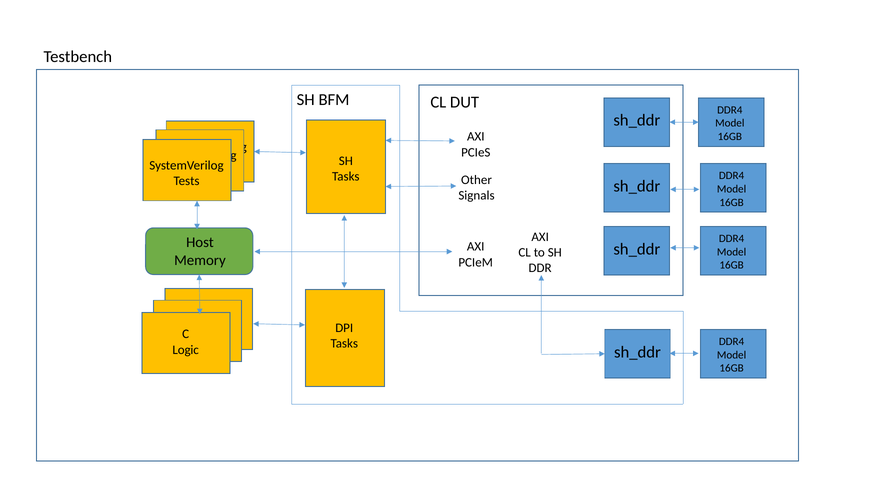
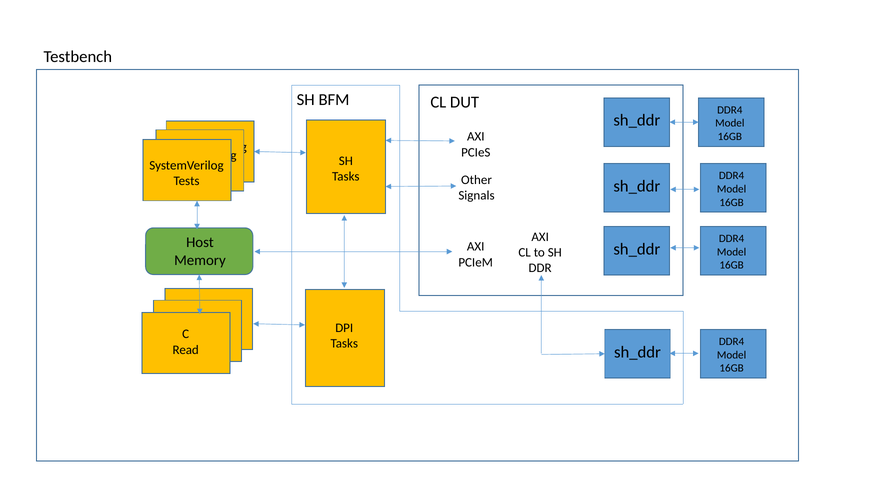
Logic: Logic -> Read (186, 350)
